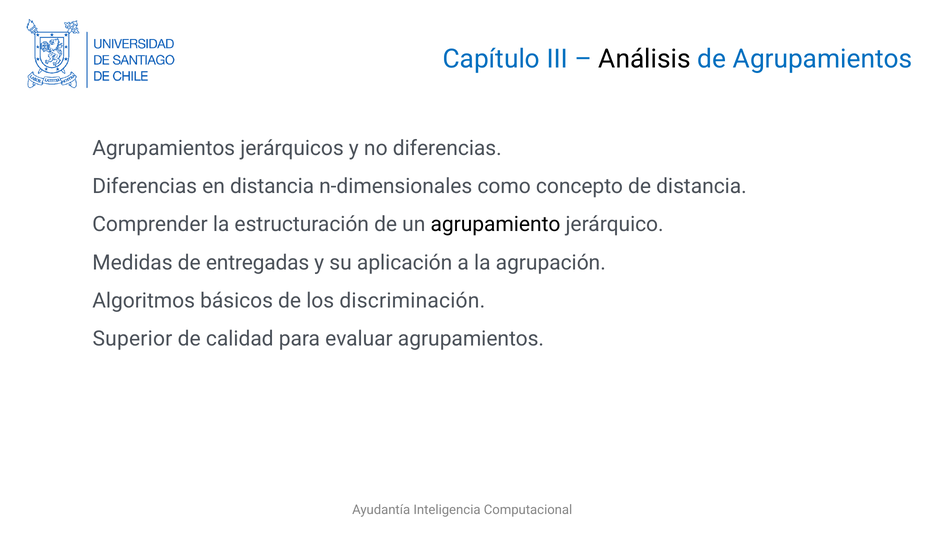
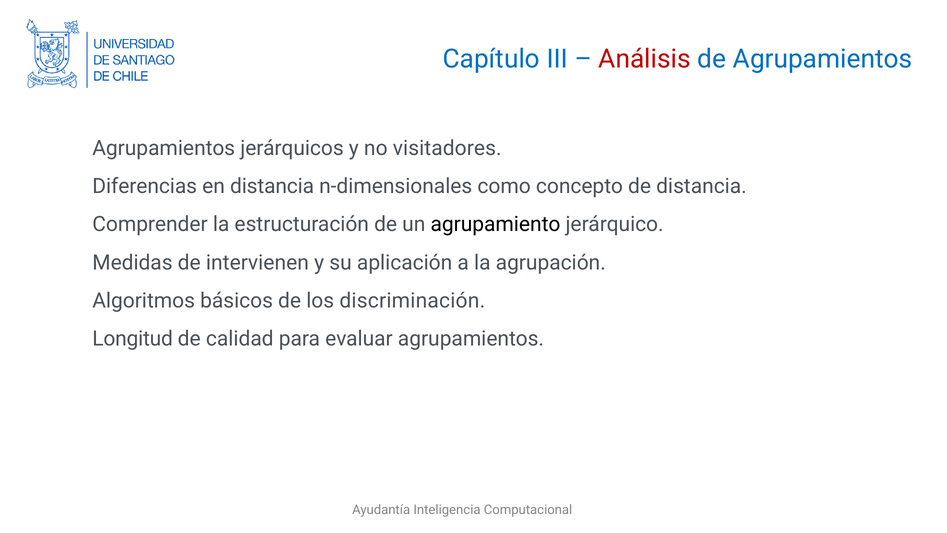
Análisis colour: black -> red (645, 59)
no diferencias: diferencias -> visitadores (447, 148)
entregadas: entregadas -> intervienen (257, 263)
Superior: Superior -> Longitud (133, 339)
